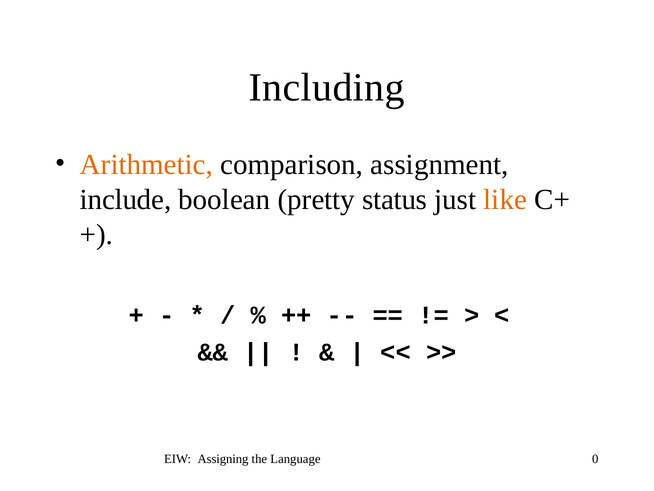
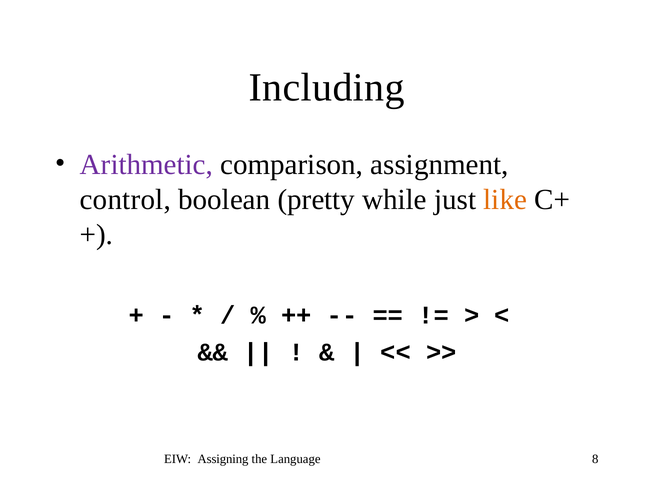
Arithmetic colour: orange -> purple (146, 165)
include: include -> control (125, 199)
status: status -> while (395, 199)
0: 0 -> 8 (595, 459)
